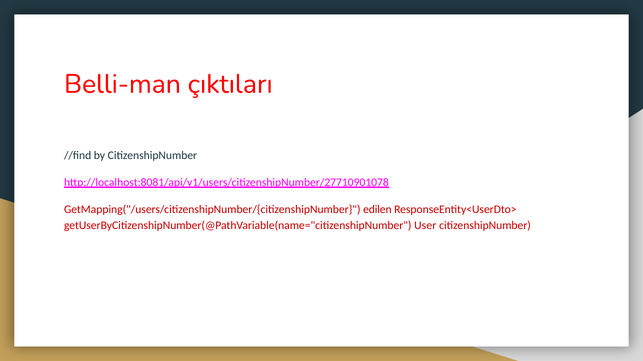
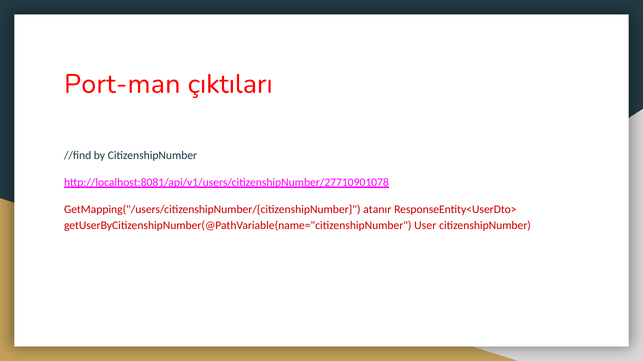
Belli-man: Belli-man -> Port-man (122, 84)
edilen: edilen -> atanır (377, 210)
